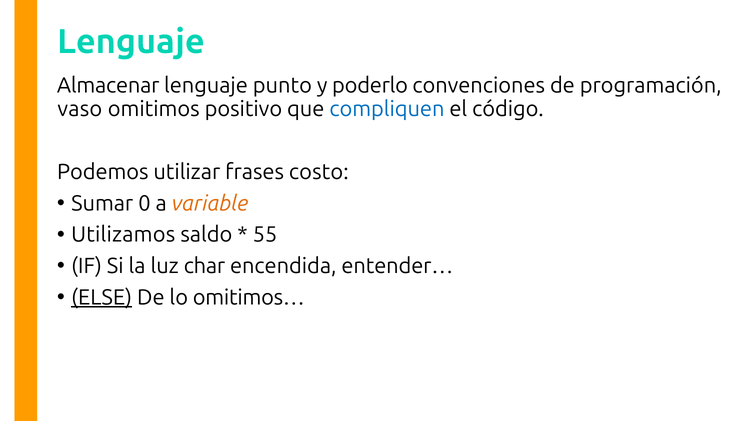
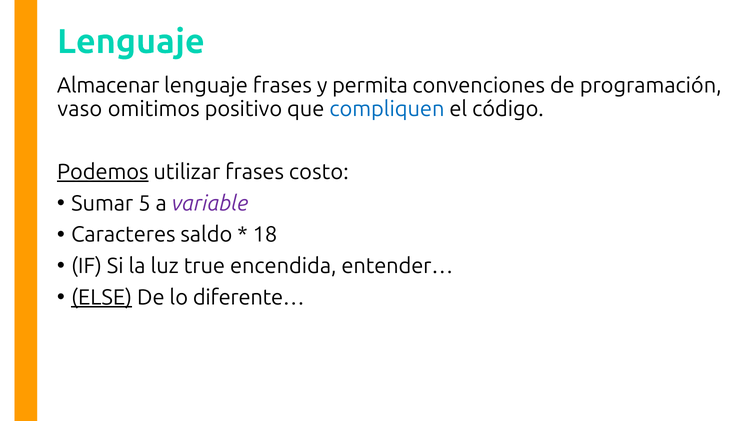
lenguaje punto: punto -> frases (282, 86)
poderlo: poderlo -> permita (370, 86)
Podemos underline: none -> present (103, 172)
0: 0 -> 5 (144, 203)
variable colour: orange -> purple (210, 203)
Utilizamos: Utilizamos -> Caracteres (123, 235)
55: 55 -> 18 (265, 235)
char: char -> true (204, 266)
omitimos…: omitimos… -> diferente… (249, 298)
